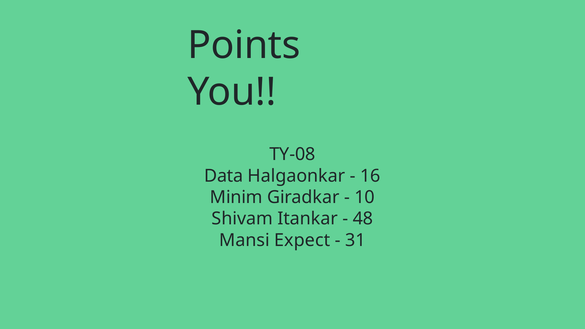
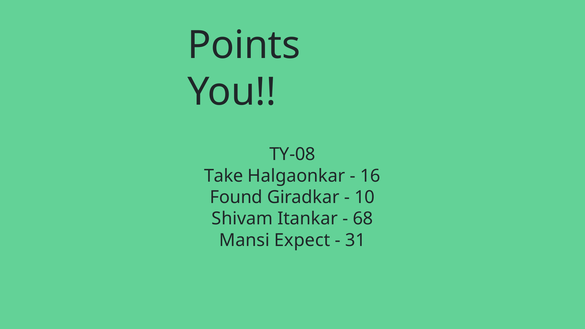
Data: Data -> Take (224, 176)
Minim: Minim -> Found (236, 197)
48: 48 -> 68 (363, 219)
